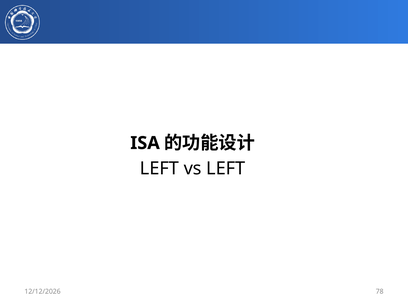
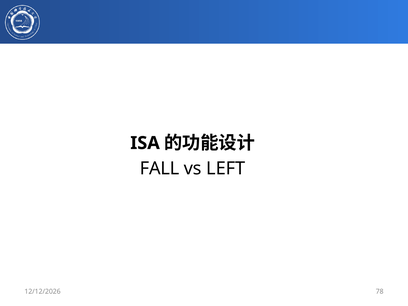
LEFT: LEFT -> FALL (160, 168)
